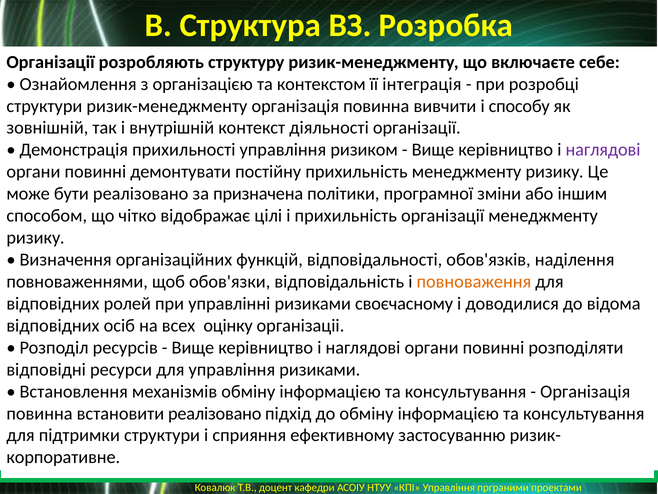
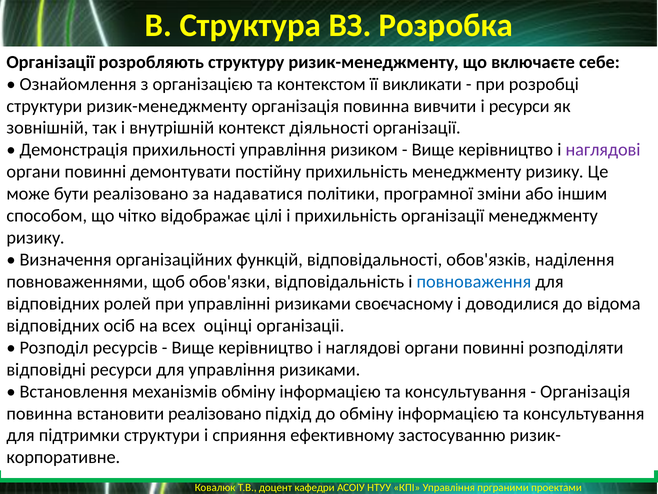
інтеграція: інтеграція -> викликати (422, 84)
і способу: способу -> ресурси (519, 106)
призначена: призначена -> надаватися (258, 194)
повноваження colour: orange -> blue (474, 281)
оцінку: оцінку -> оцінці (228, 325)
